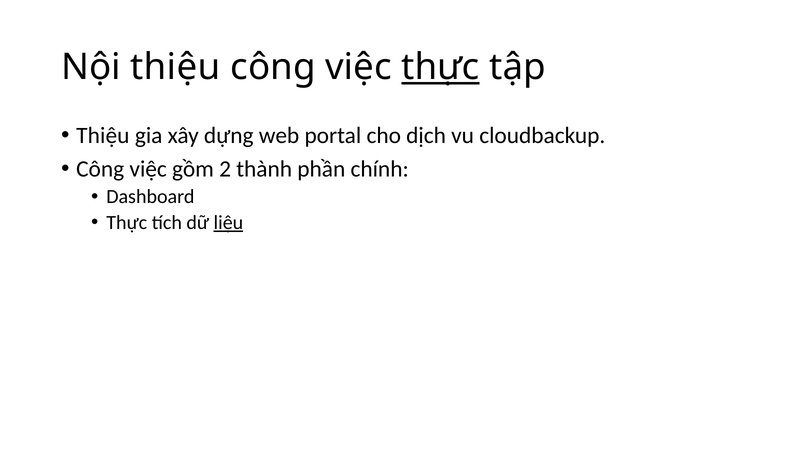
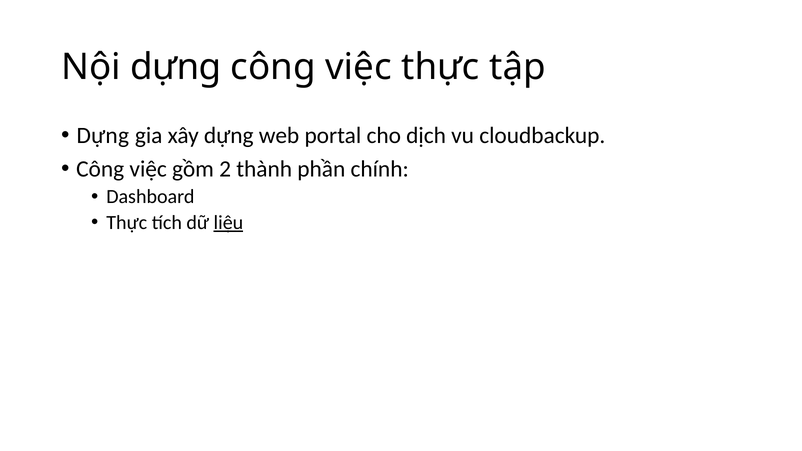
Nội thiệu: thiệu -> dựng (176, 67)
thực underline: present -> none (440, 67)
Thiệu: Thiệu -> Dựng (103, 136)
